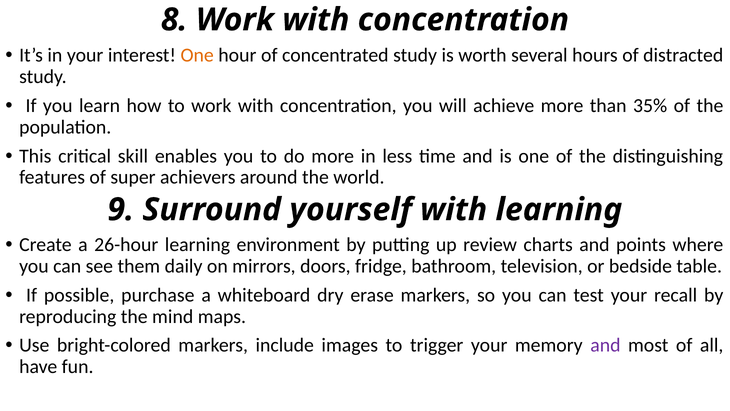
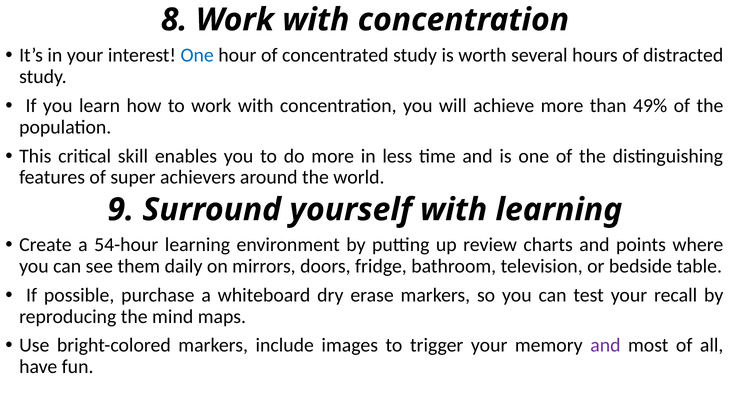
One colour: orange -> blue (197, 55)
35%: 35% -> 49% (650, 106)
26-hour: 26-hour -> 54-hour (126, 245)
